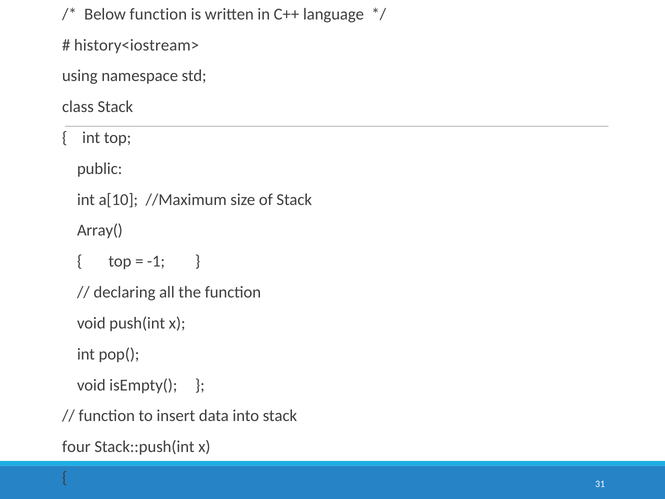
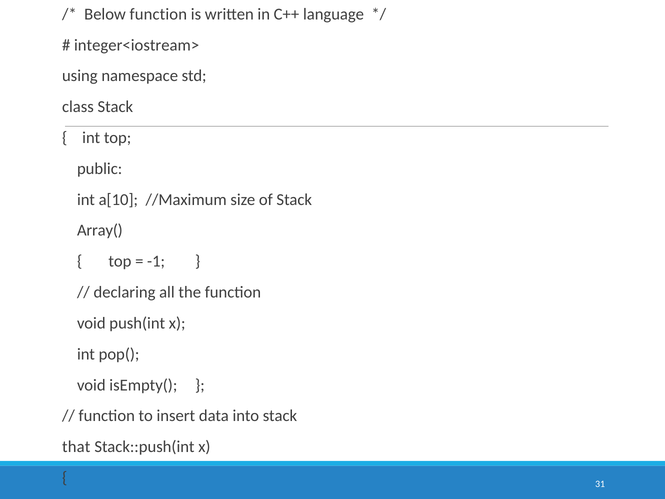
history<iostream>: history<iostream> -> integer<iostream> (137, 45)
four: four -> that (76, 447)
